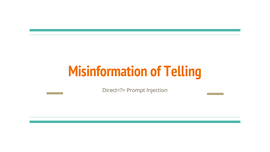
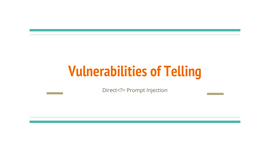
Misinformation: Misinformation -> Vulnerabilities (108, 71)
